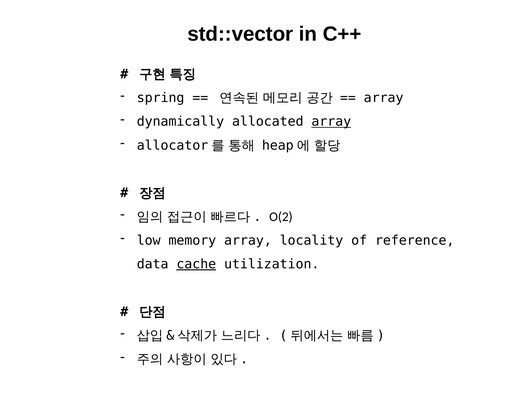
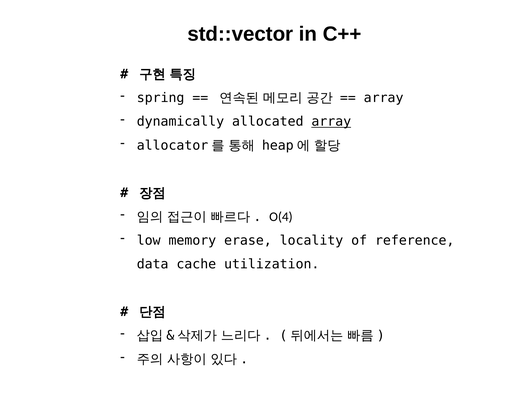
O(2: O(2 -> O(4 (281, 217)
memory array: array -> erase (248, 240)
cache underline: present -> none (196, 264)
